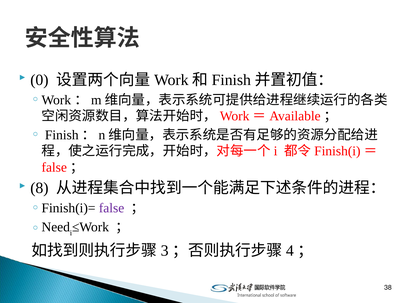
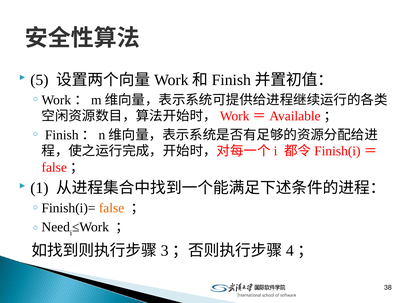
0: 0 -> 5 (39, 80)
8: 8 -> 1 (39, 188)
false colour: purple -> orange (112, 208)
